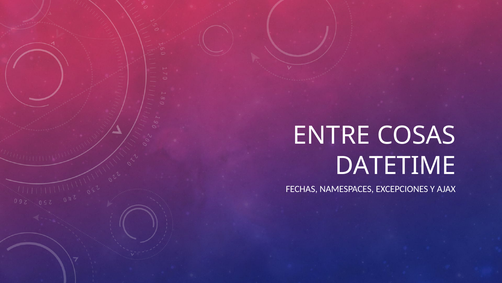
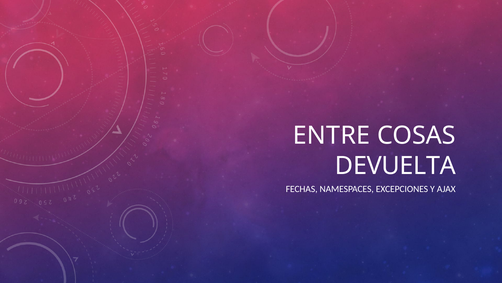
DATETIME: DATETIME -> DEVUELTA (395, 165)
